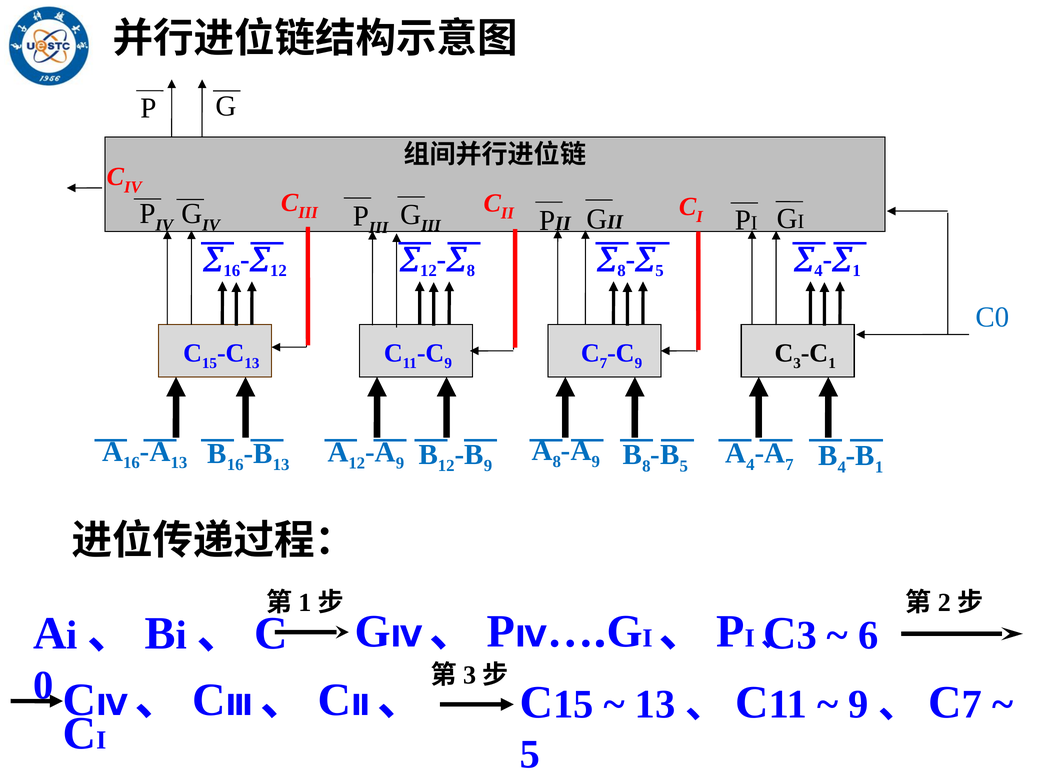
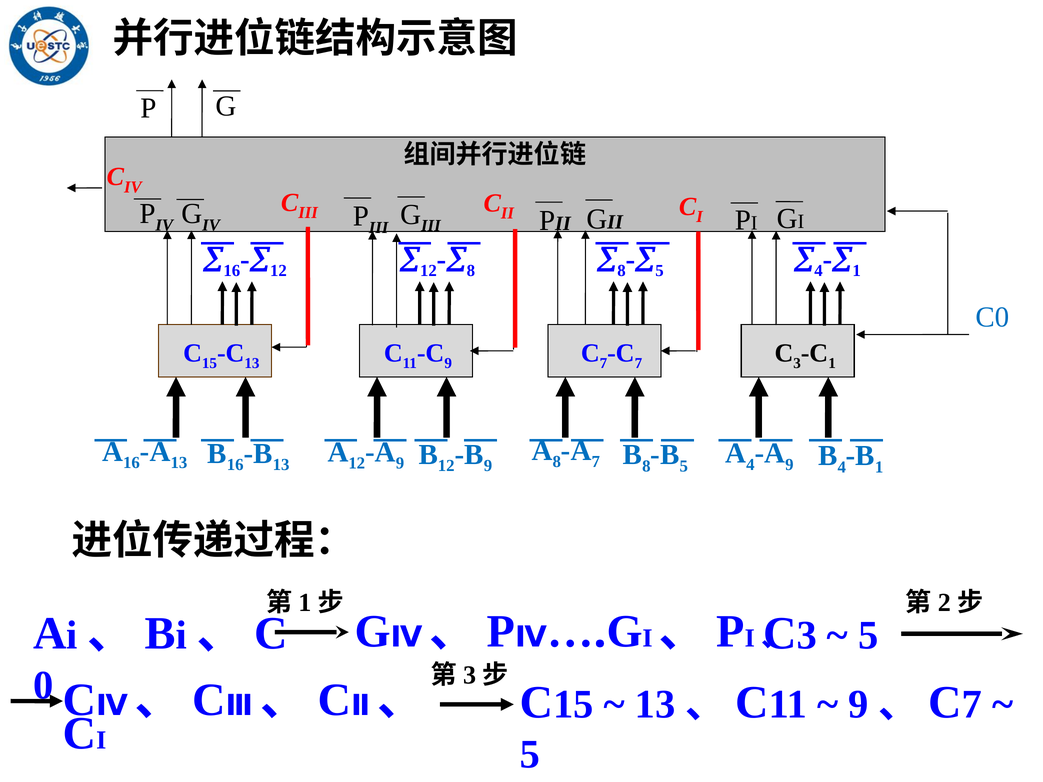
9: 9 -> 7 (638, 364)
9: 9 -> 7 (596, 462)
7: 7 -> 9 (789, 465)
6: 6 -> 5 (868, 636)
